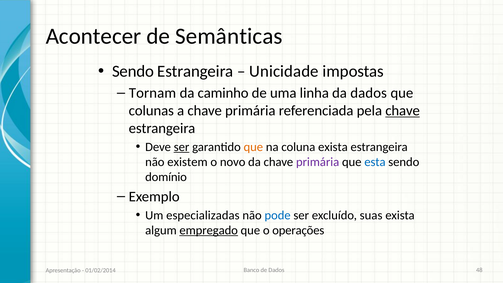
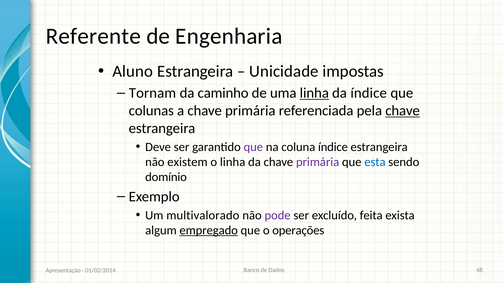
Acontecer: Acontecer -> Referente (93, 36)
Semânticas: Semânticas -> Engenharia (229, 36)
Sendo: Sendo -> Aluno (133, 71)
linha underline: none -> present (314, 93)
da dados: dados -> índice (369, 93)
ser underline: present -> none (182, 147)
que colour: orange -> purple (253, 147)
coluna exista: exista -> índice (333, 147)
o novo: novo -> linha (233, 162)
especializadas: especializadas -> multivalorado (203, 215)
pode colour: blue -> purple (278, 215)
suas: suas -> feita (371, 215)
